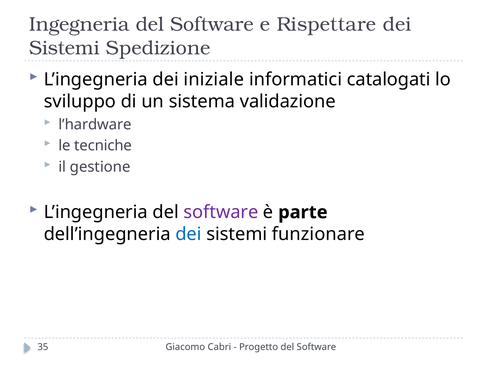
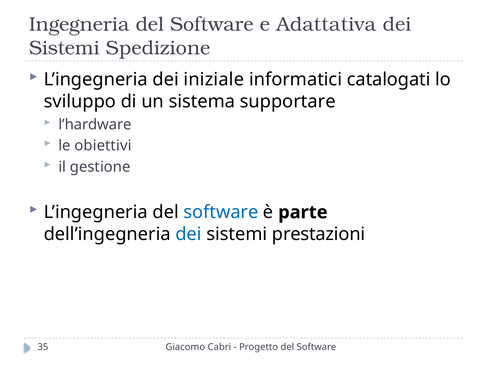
Rispettare: Rispettare -> Adattativa (326, 25)
validazione: validazione -> supportare (288, 102)
tecniche: tecniche -> obiettivi (103, 146)
software colour: purple -> blue (221, 212)
funzionare: funzionare -> prestazioni (319, 234)
